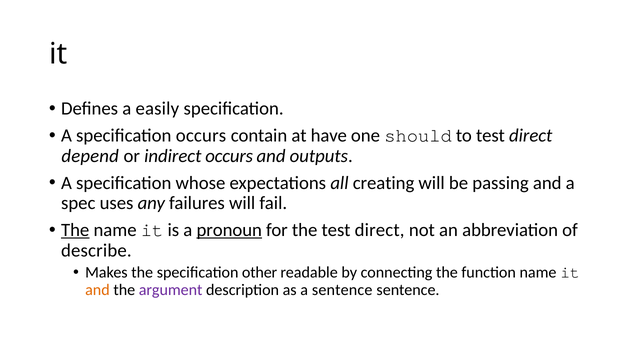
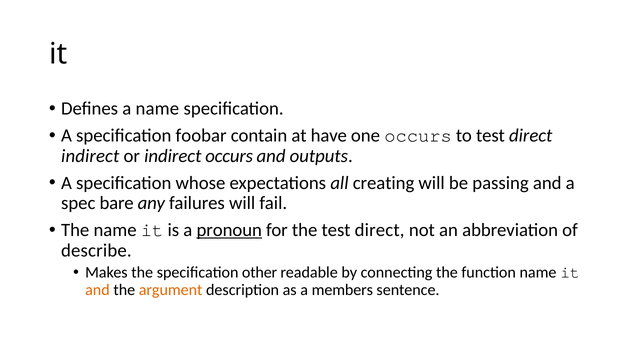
a easily: easily -> name (157, 109)
specification occurs: occurs -> foobar (201, 136)
one should: should -> occurs (418, 136)
depend: depend -> indirect (90, 156)
uses: uses -> bare (117, 203)
The underline: present -> none (75, 230)
argument colour: purple -> orange (171, 290)
a sentence: sentence -> members (342, 290)
